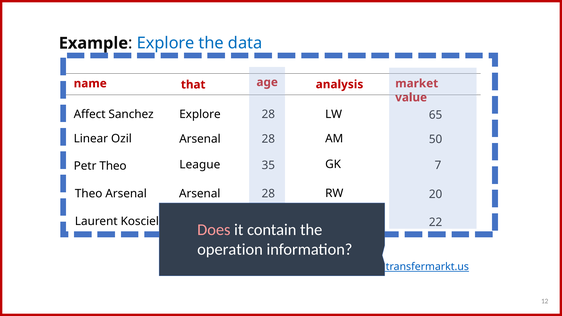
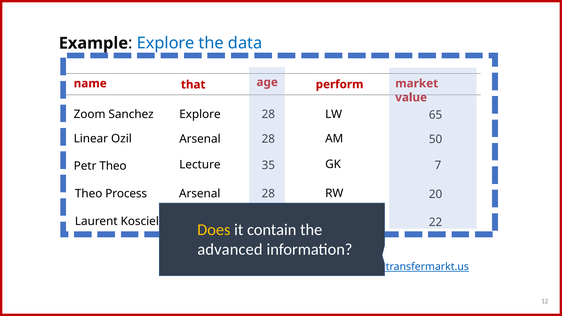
analysis: analysis -> perform (340, 84)
Affect: Affect -> Zoom (90, 114)
League: League -> Lecture (200, 165)
Theo Arsenal: Arsenal -> Process (126, 194)
Does colour: pink -> yellow (214, 230)
operation: operation -> advanced (230, 249)
